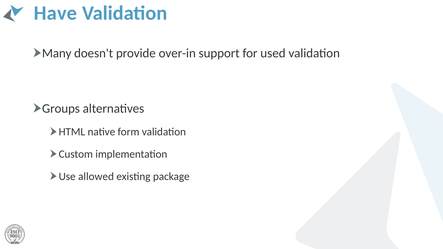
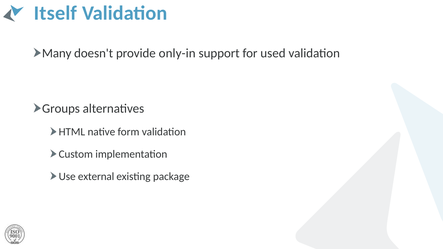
Have: Have -> Itself (56, 13)
over-in: over-in -> only-in (177, 53)
allowed: allowed -> external (96, 176)
